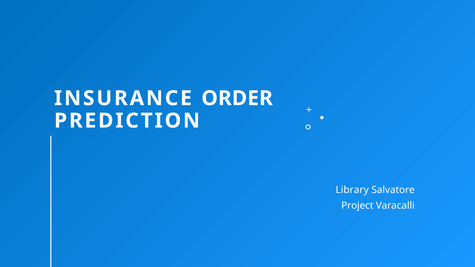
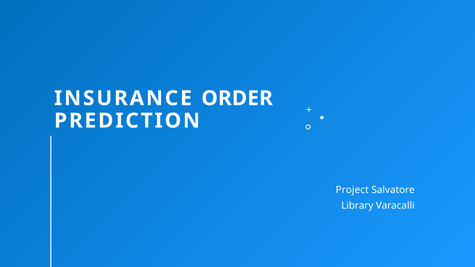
Library: Library -> Project (352, 190)
Project: Project -> Library (357, 206)
